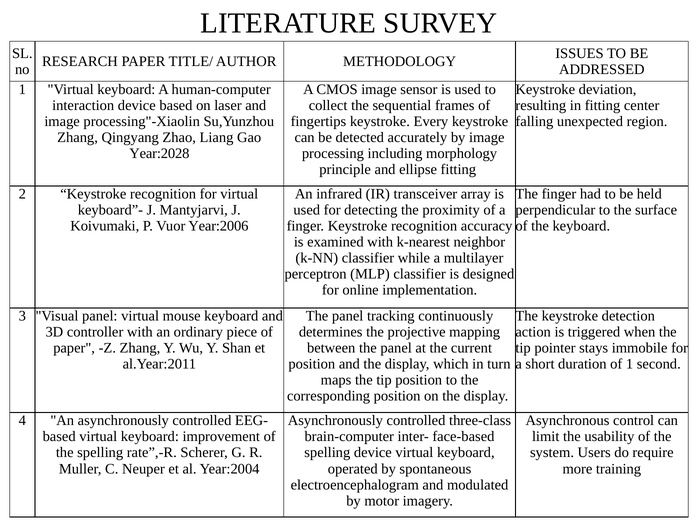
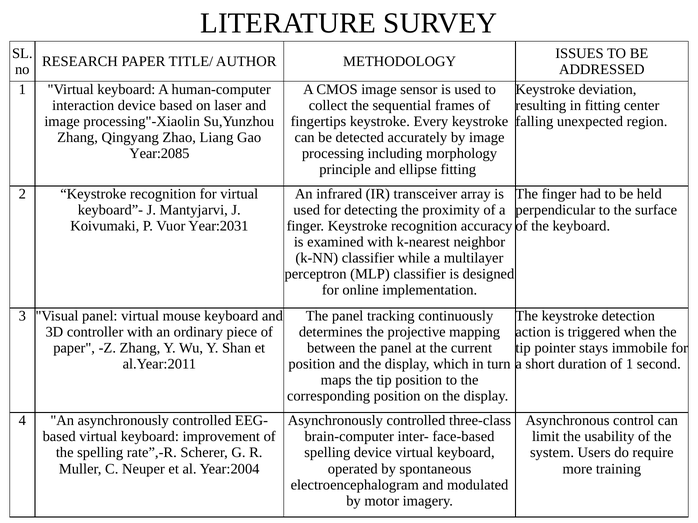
Year:2028: Year:2028 -> Year:2085 (159, 154)
Year:2006: Year:2006 -> Year:2031 (218, 226)
